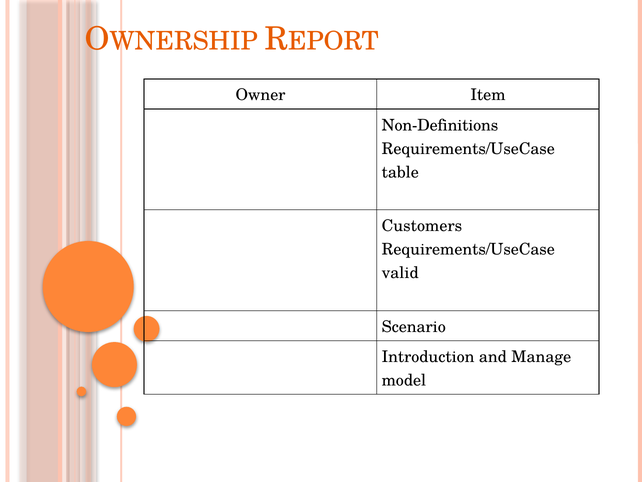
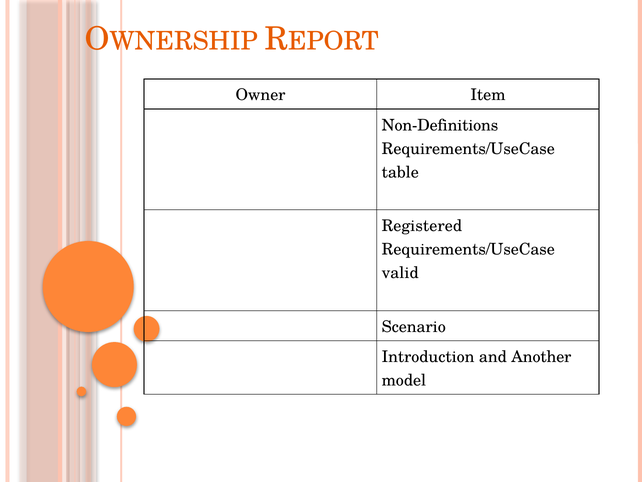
Customers: Customers -> Registered (422, 226)
Manage: Manage -> Another (541, 356)
